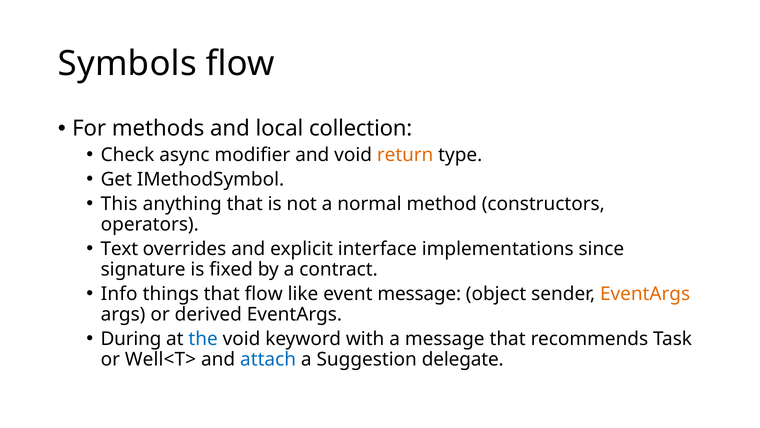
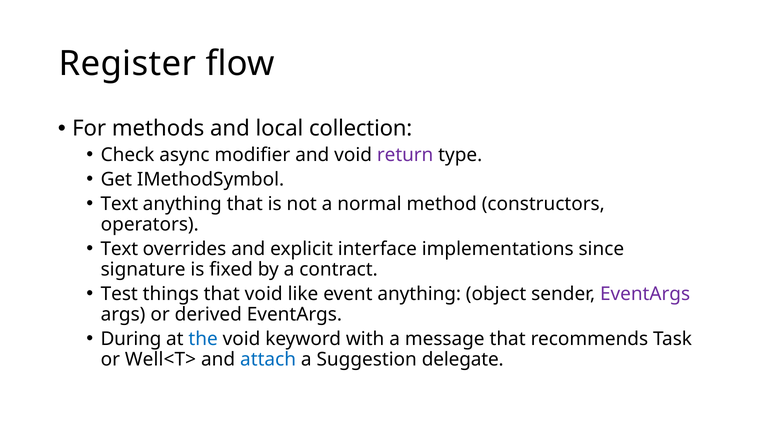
Symbols: Symbols -> Register (127, 64)
return colour: orange -> purple (405, 155)
This: This -> Text (119, 204)
Info: Info -> Test (119, 294)
that flow: flow -> void (264, 294)
event message: message -> anything (419, 294)
EventArgs colour: orange -> purple (645, 294)
